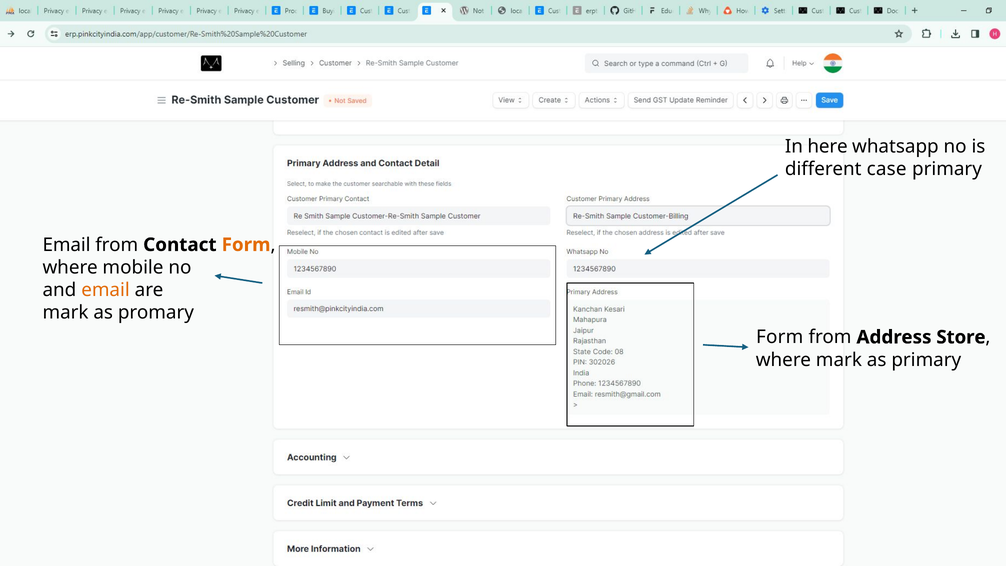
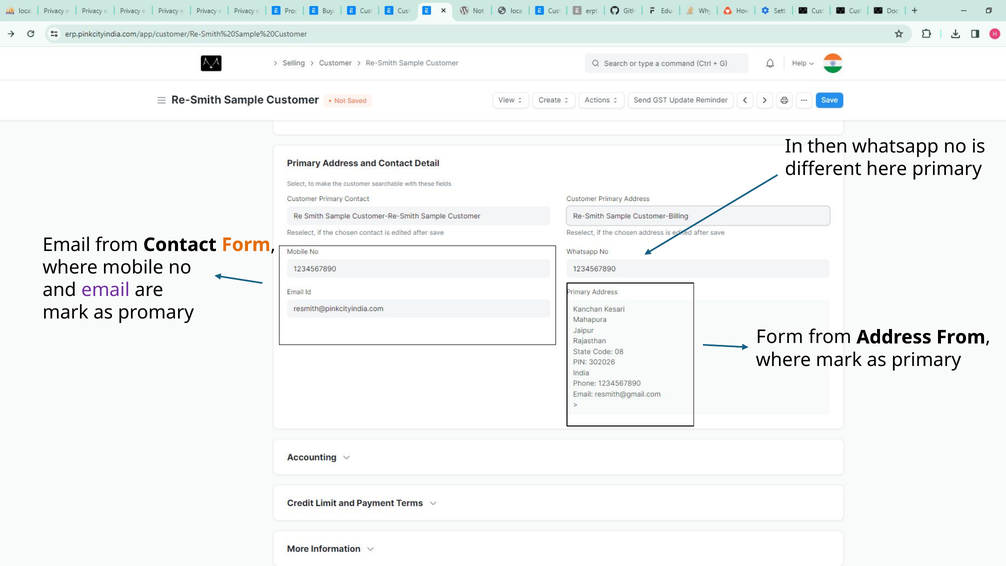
here: here -> then (828, 147)
case: case -> here (887, 169)
email colour: orange -> purple (106, 290)
Address Store: Store -> From (961, 337)
